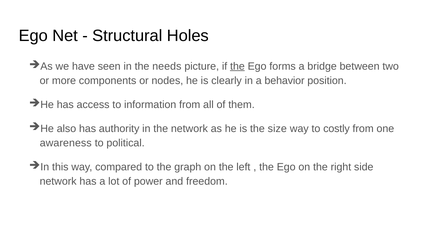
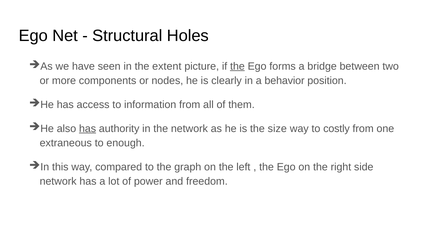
needs: needs -> extent (167, 66)
has underline: none -> present (88, 129)
awareness: awareness -> extraneous (66, 143)
political: political -> enough (126, 143)
